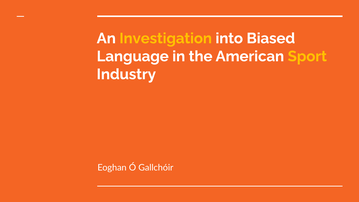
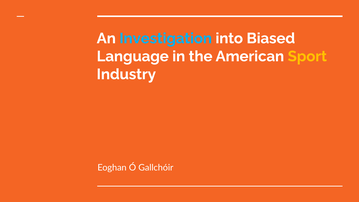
Investigation colour: yellow -> light blue (166, 38)
